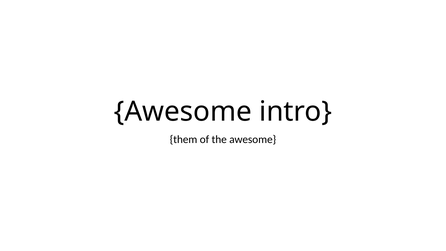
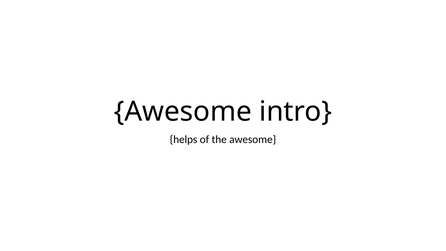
them: them -> helps (184, 139)
